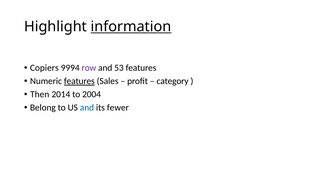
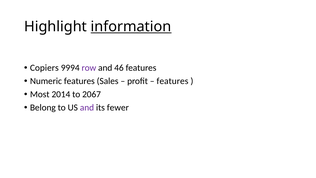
53: 53 -> 46 (119, 68)
features underline: present -> none (79, 81)
category: category -> features (172, 81)
Then: Then -> Most (40, 94)
2004: 2004 -> 2067 (92, 94)
and colour: blue -> purple (87, 108)
